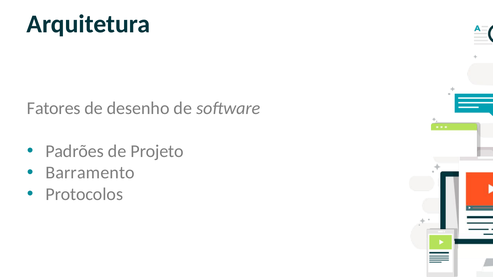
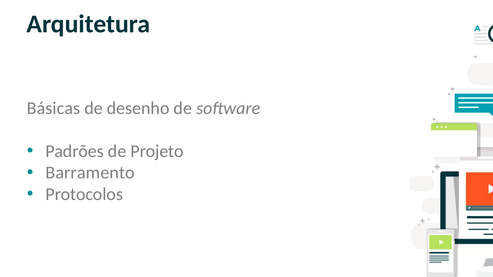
Fatores: Fatores -> Básicas (54, 108)
